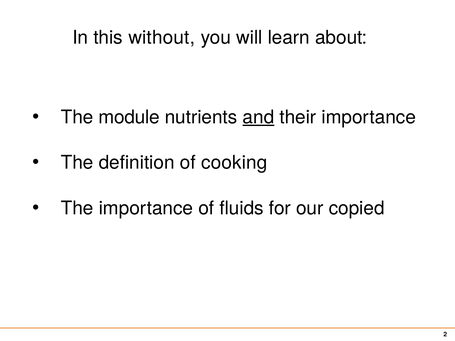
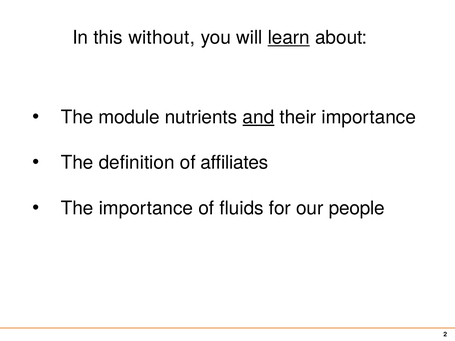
learn underline: none -> present (289, 38)
cooking: cooking -> affiliates (234, 163)
copied: copied -> people (357, 208)
